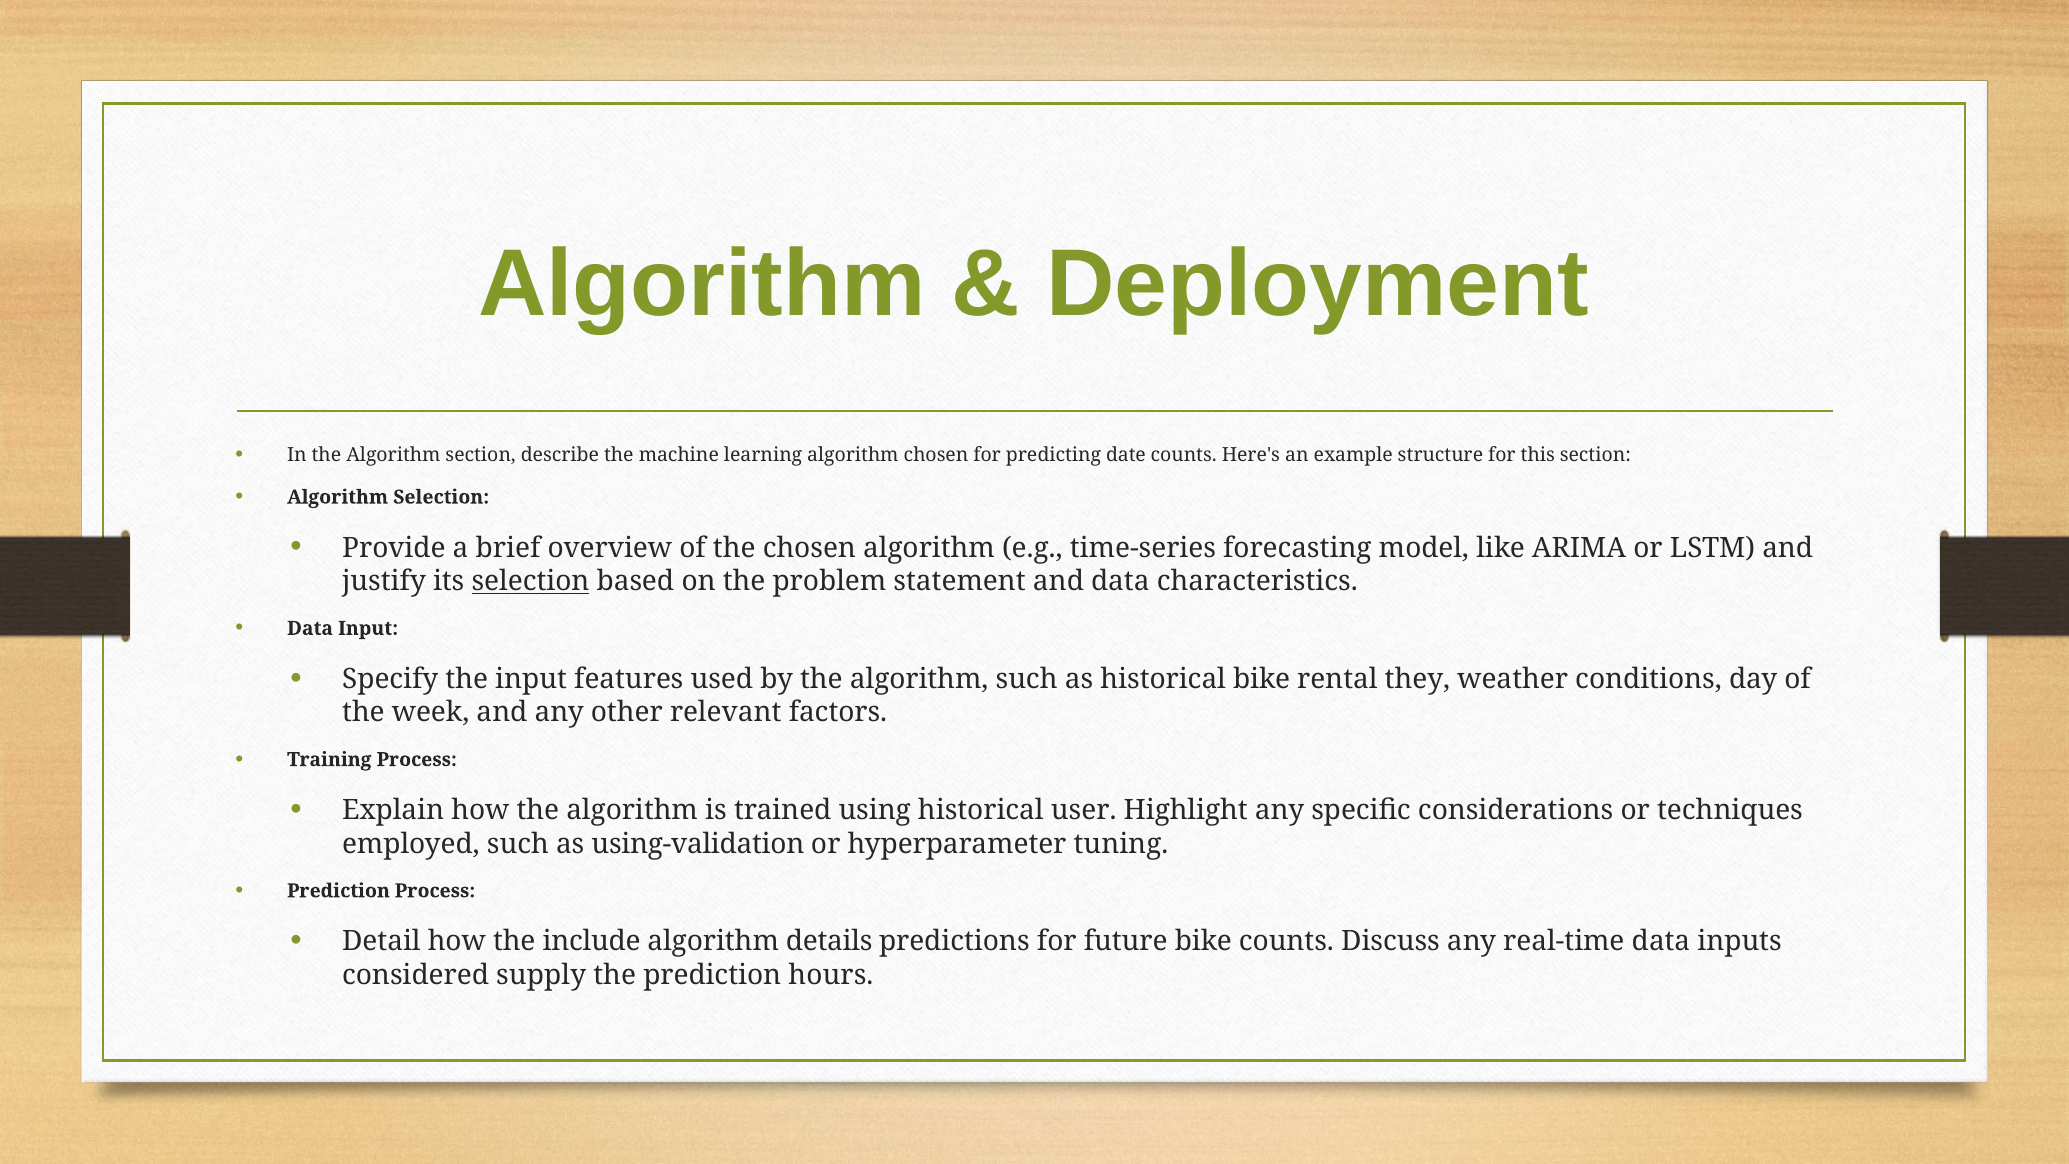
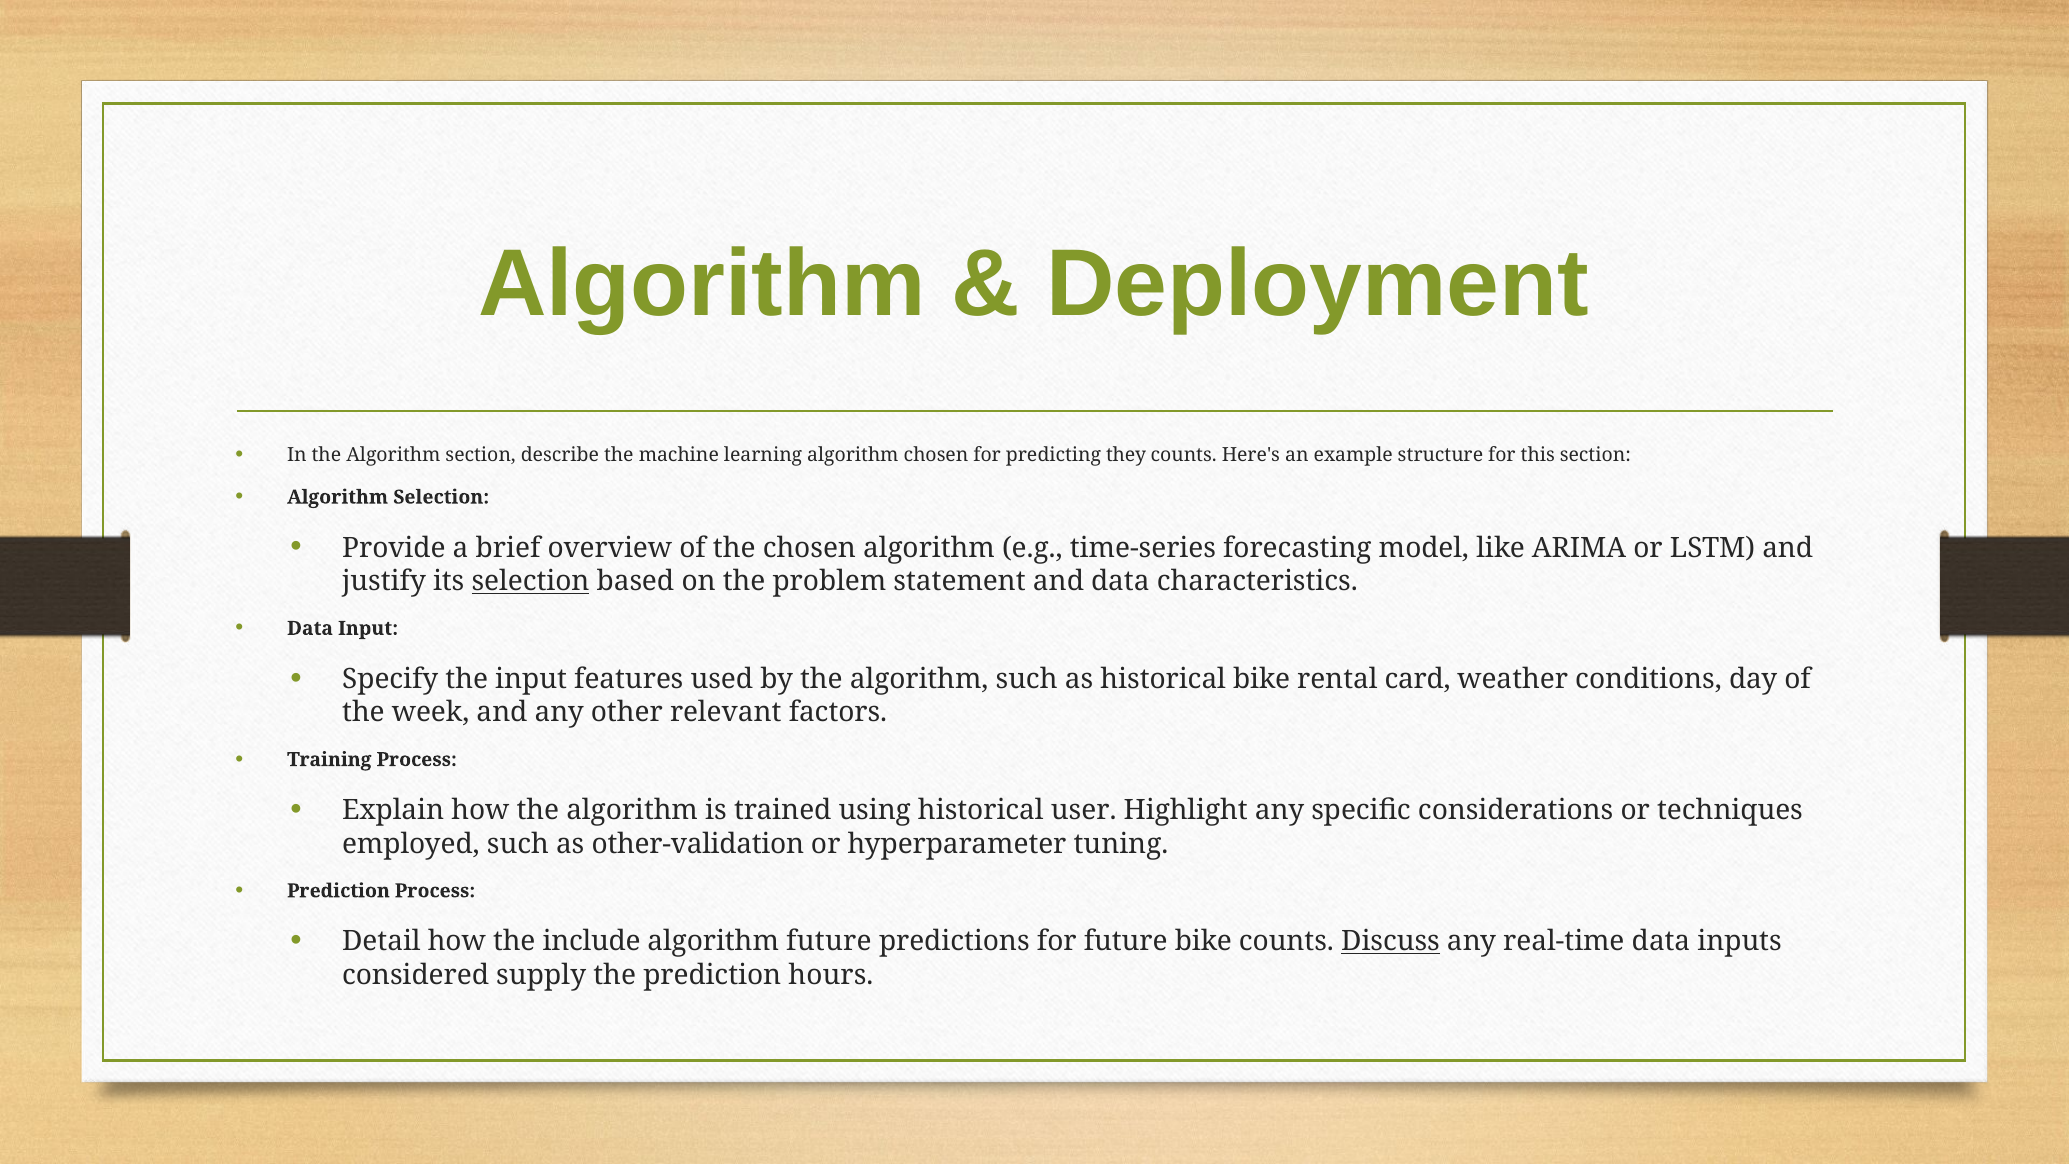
date: date -> they (1126, 455)
they: they -> card (1418, 679)
using-validation: using-validation -> other-validation (698, 844)
algorithm details: details -> future (829, 941)
Discuss underline: none -> present (1390, 941)
